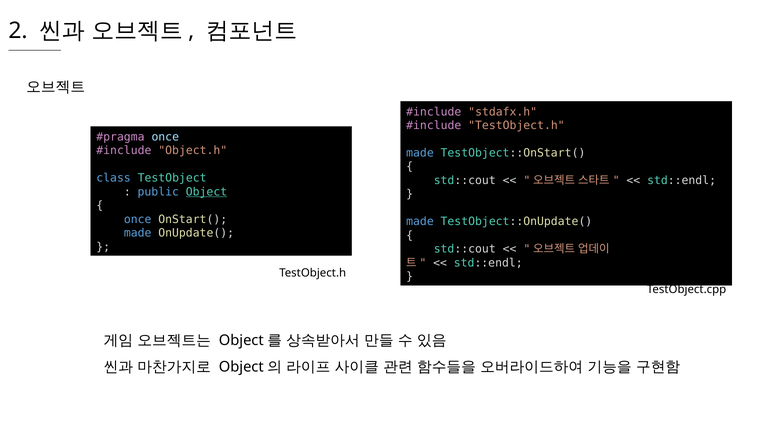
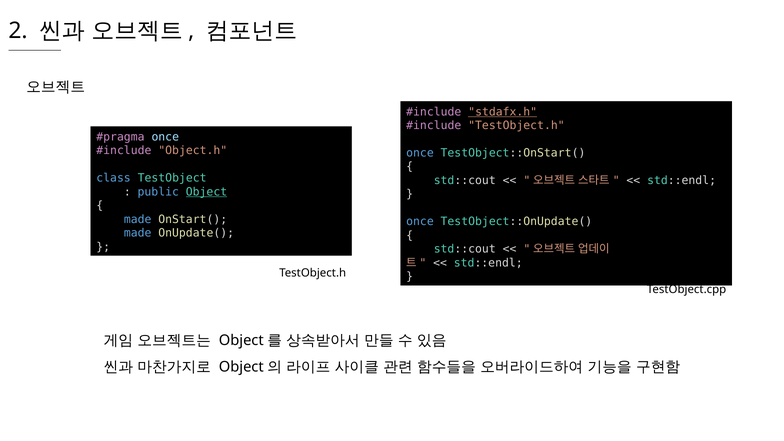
stdafx.h underline: none -> present (503, 112)
made: made -> once (420, 153)
once: once -> made (138, 219)
made: made -> once (420, 222)
